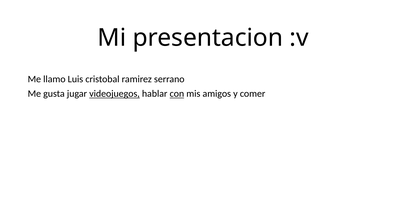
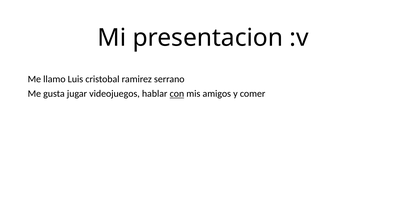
videojuegos underline: present -> none (115, 94)
